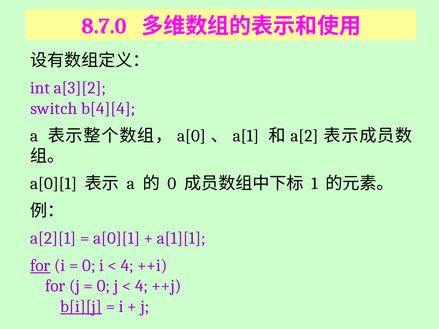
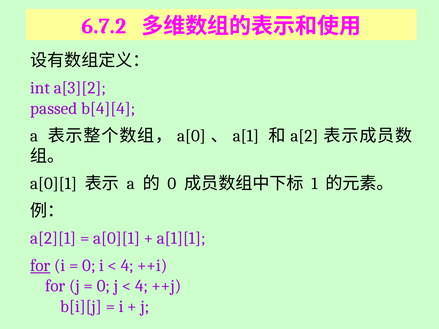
8.7.0: 8.7.0 -> 6.7.2 (104, 26)
switch: switch -> passed (54, 109)
b[i][j underline: present -> none (81, 307)
